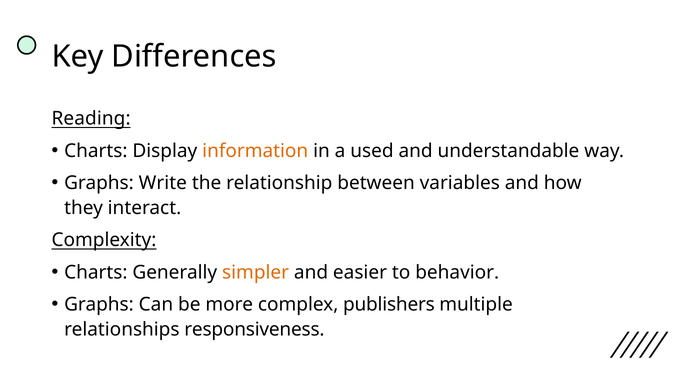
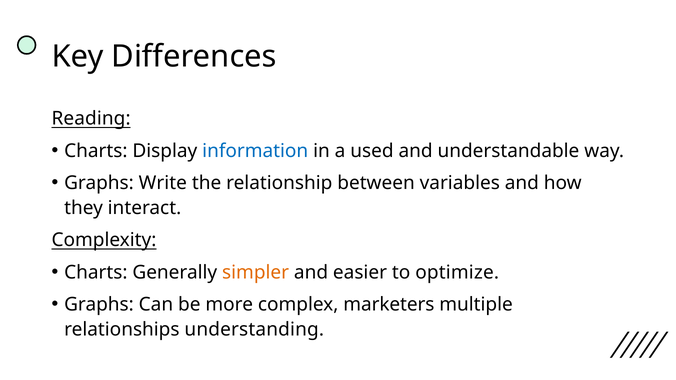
information colour: orange -> blue (255, 151)
behavior: behavior -> optimize (457, 273)
publishers: publishers -> marketers (389, 305)
responsiveness: responsiveness -> understanding (254, 330)
